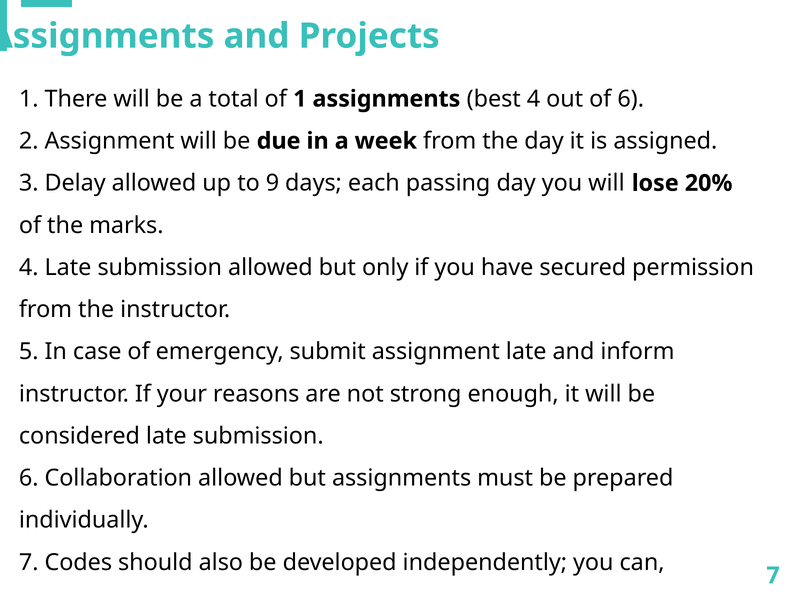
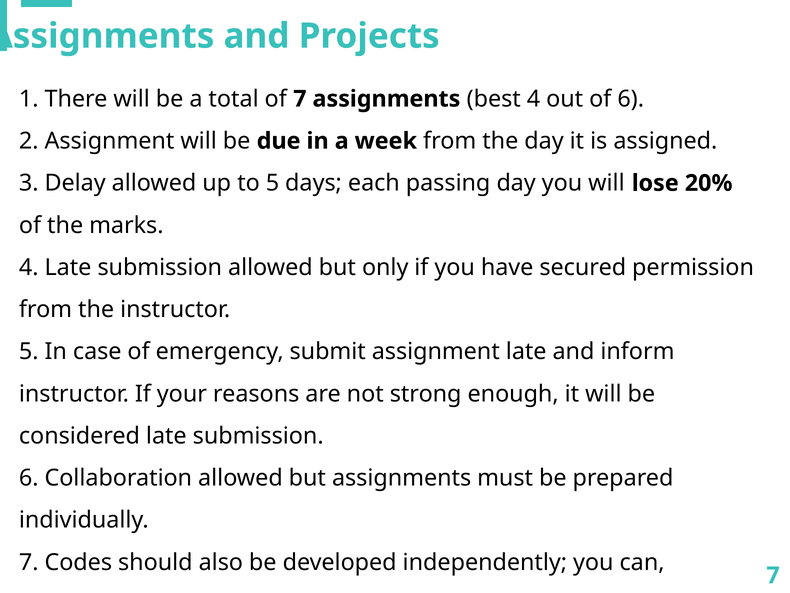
of 1: 1 -> 7 (300, 99)
to 9: 9 -> 5 (273, 183)
